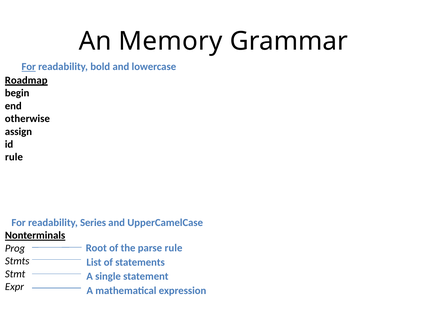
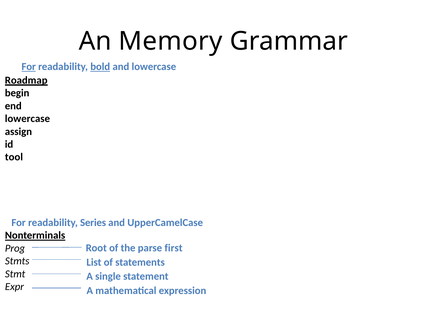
bold underline: none -> present (100, 67)
otherwise: otherwise -> lowercase (27, 119)
rule: rule -> tool (14, 157)
parse rule: rule -> first (174, 248)
